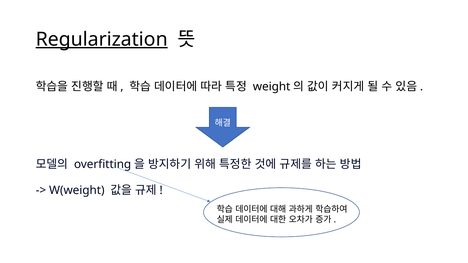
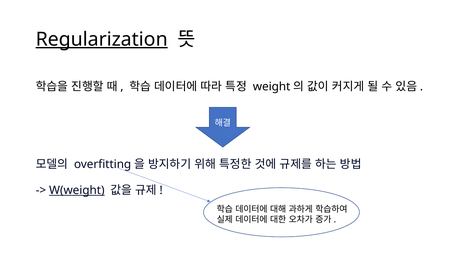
W(weight underline: none -> present (77, 190)
